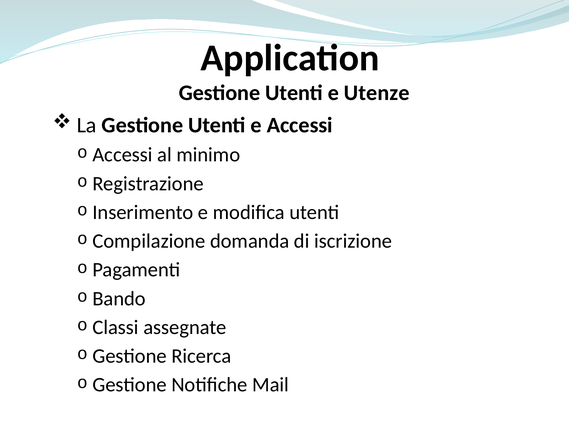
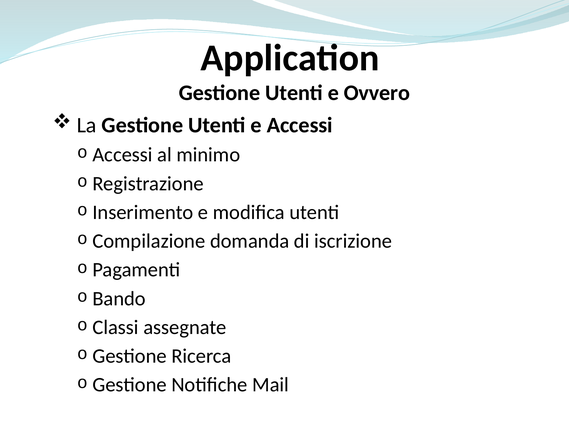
Utenze: Utenze -> Ovvero (377, 93)
